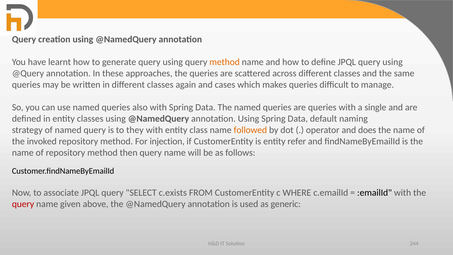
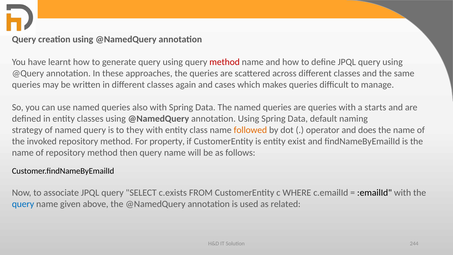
method colour: orange -> red (225, 62)
single: single -> starts (375, 107)
injection: injection -> property (167, 141)
refer: refer -> exist (297, 141)
query colour: red -> blue (23, 204)
generic: generic -> related (286, 204)
